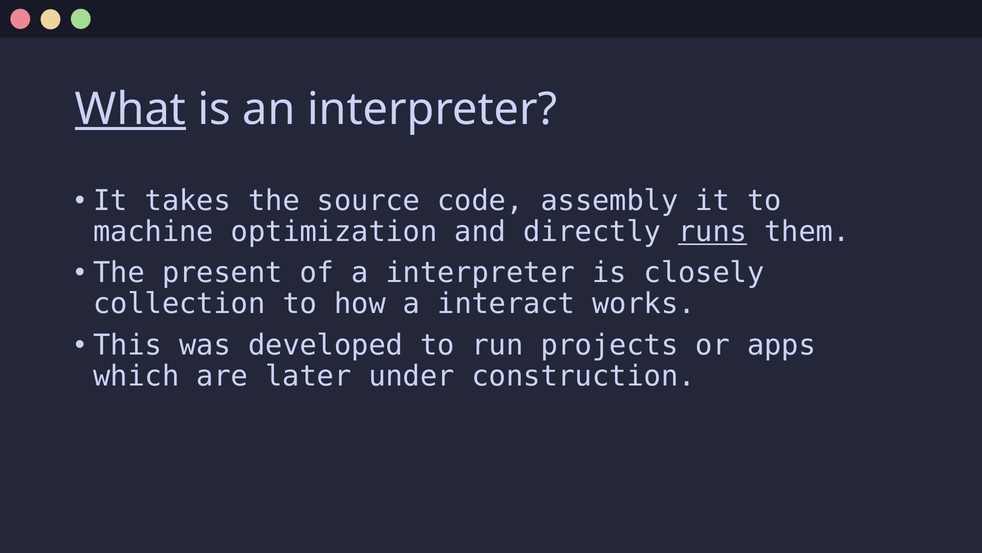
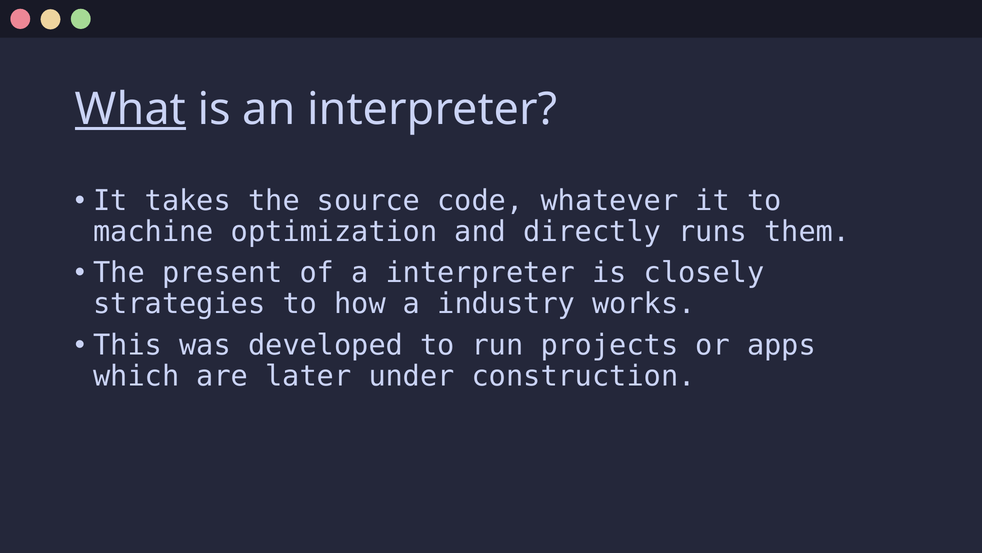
assembly: assembly -> whatever (609, 201)
runs underline: present -> none (713, 232)
collection: collection -> strategies (179, 304)
interact: interact -> industry (506, 304)
